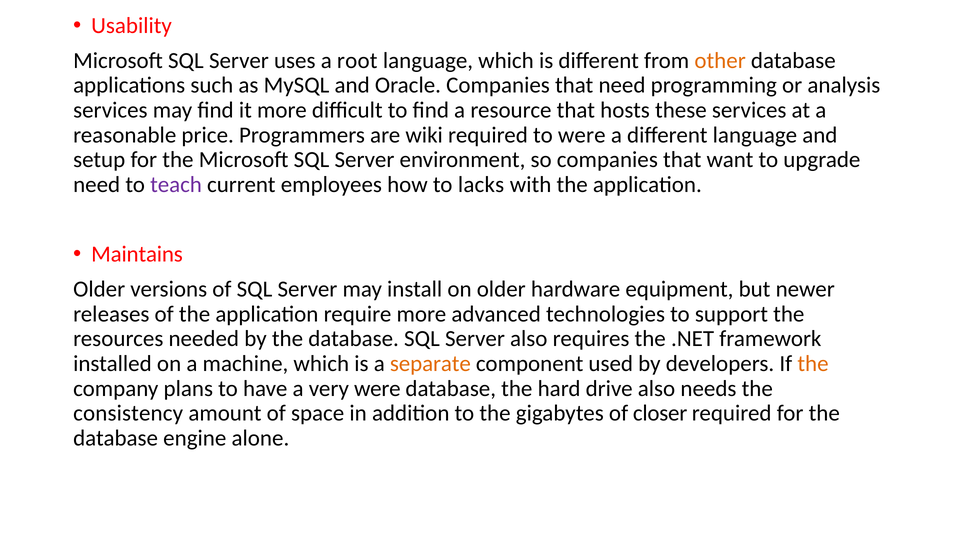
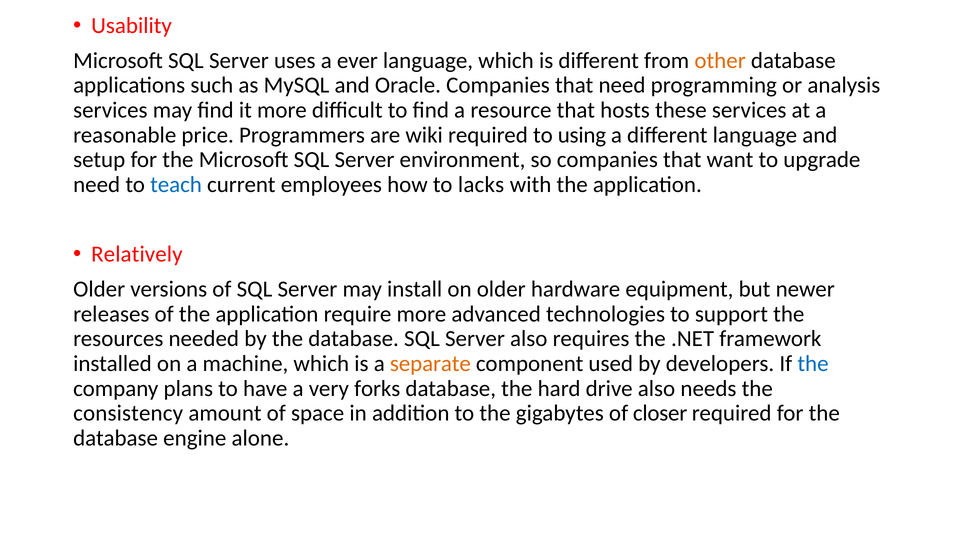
root: root -> ever (357, 61)
to were: were -> using (582, 135)
teach colour: purple -> blue (176, 185)
Maintains: Maintains -> Relatively (137, 254)
the colour: orange -> blue (813, 364)
very were: were -> forks (377, 388)
